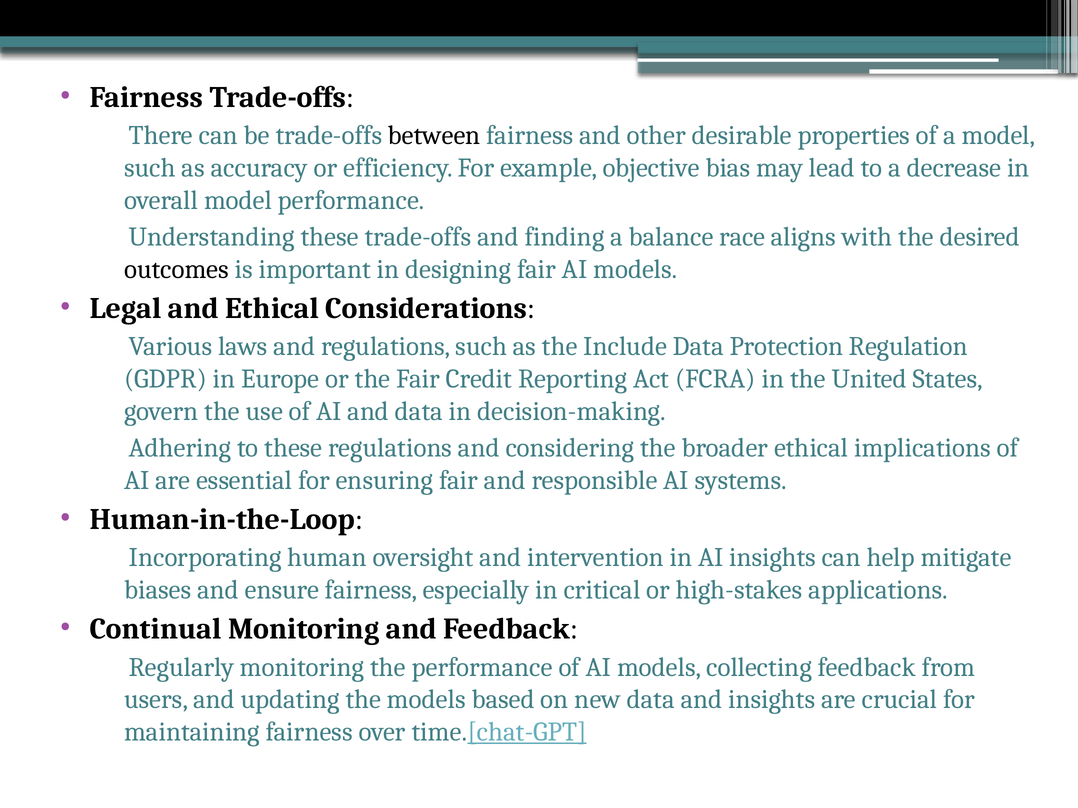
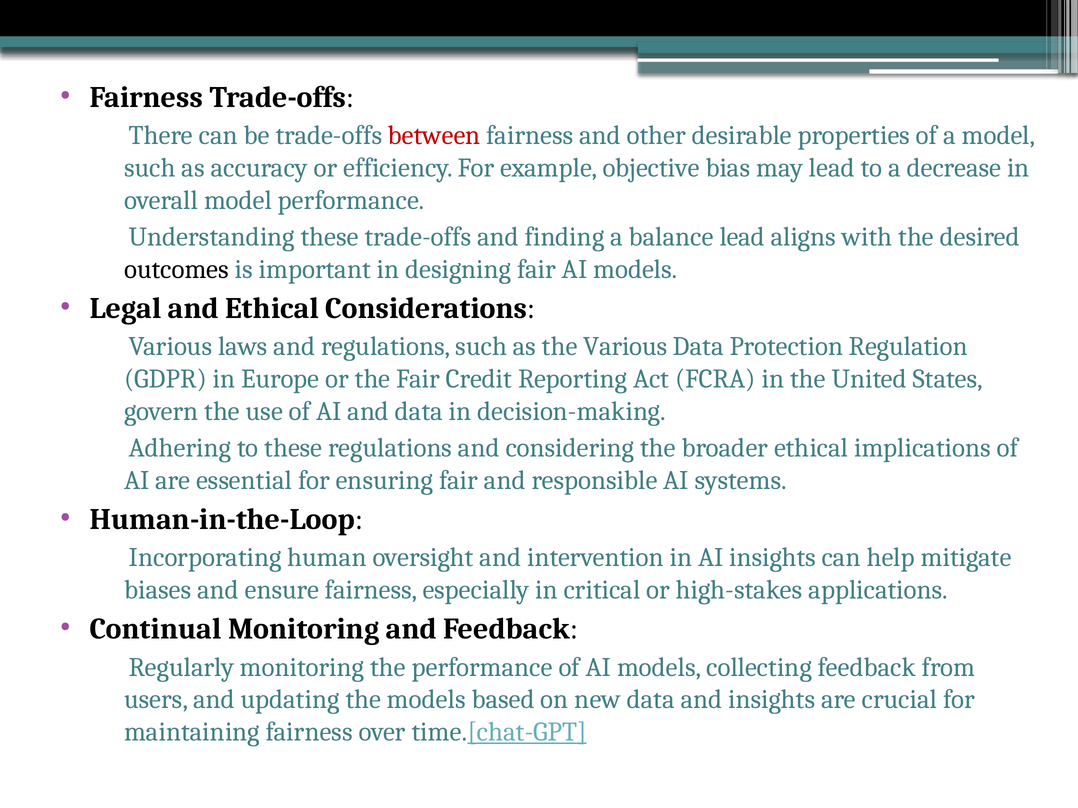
between colour: black -> red (434, 136)
balance race: race -> lead (742, 237)
the Include: Include -> Various (625, 347)
